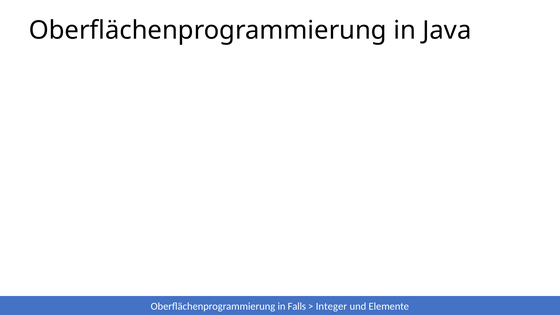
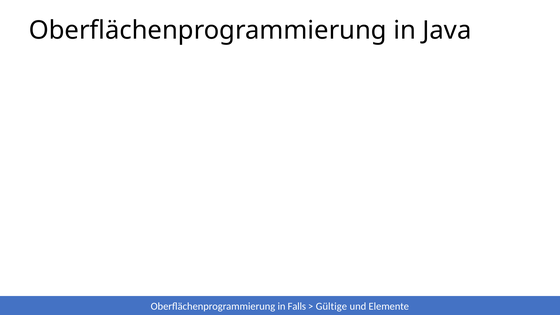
Integer: Integer -> Gültige (331, 306)
